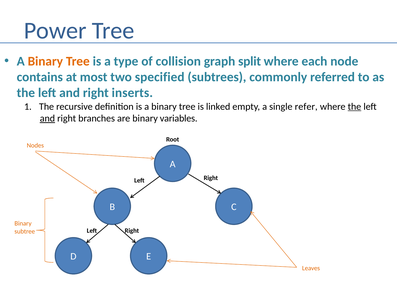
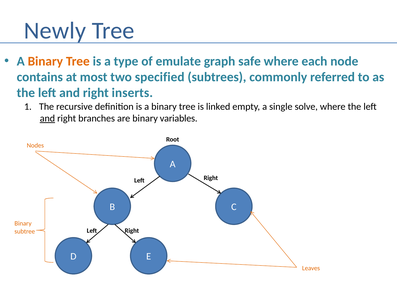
Power: Power -> Newly (55, 31)
collision: collision -> emulate (178, 61)
split: split -> safe (250, 61)
refer: refer -> solve (306, 107)
the underline: present -> none (354, 107)
